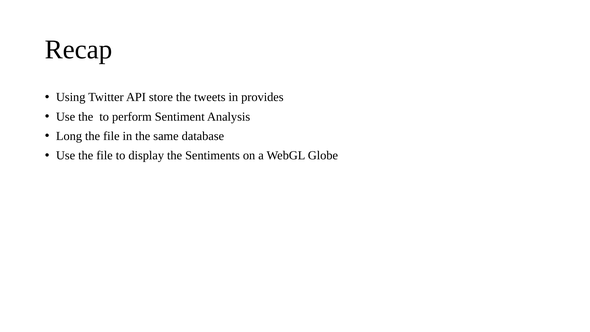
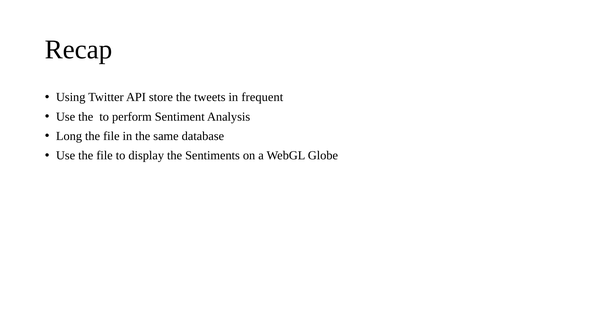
provides: provides -> frequent (262, 97)
